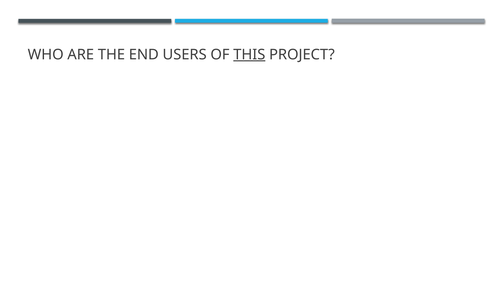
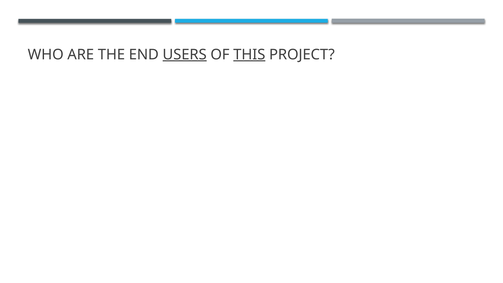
USERS underline: none -> present (185, 54)
